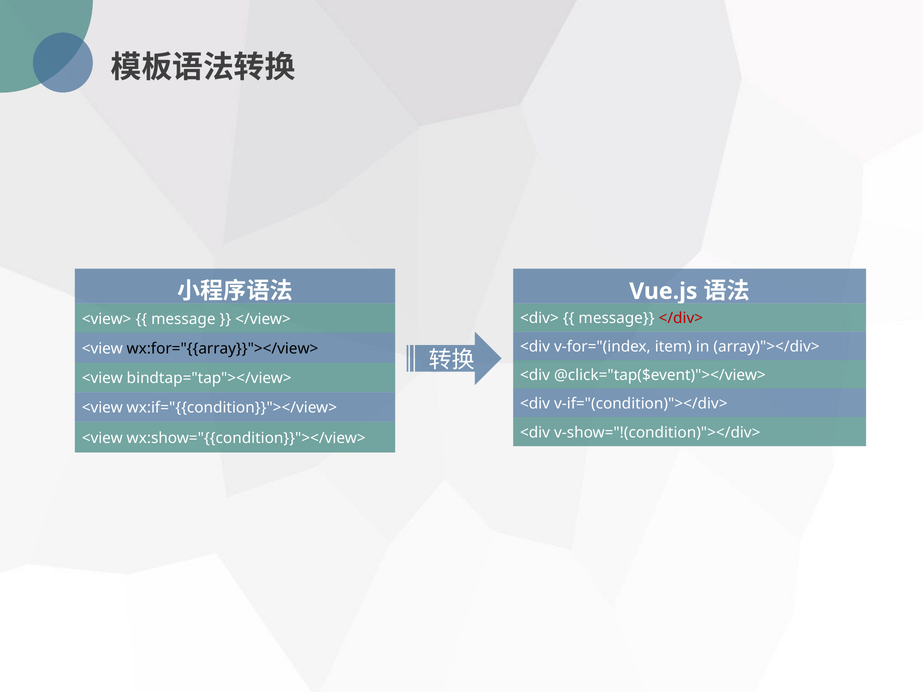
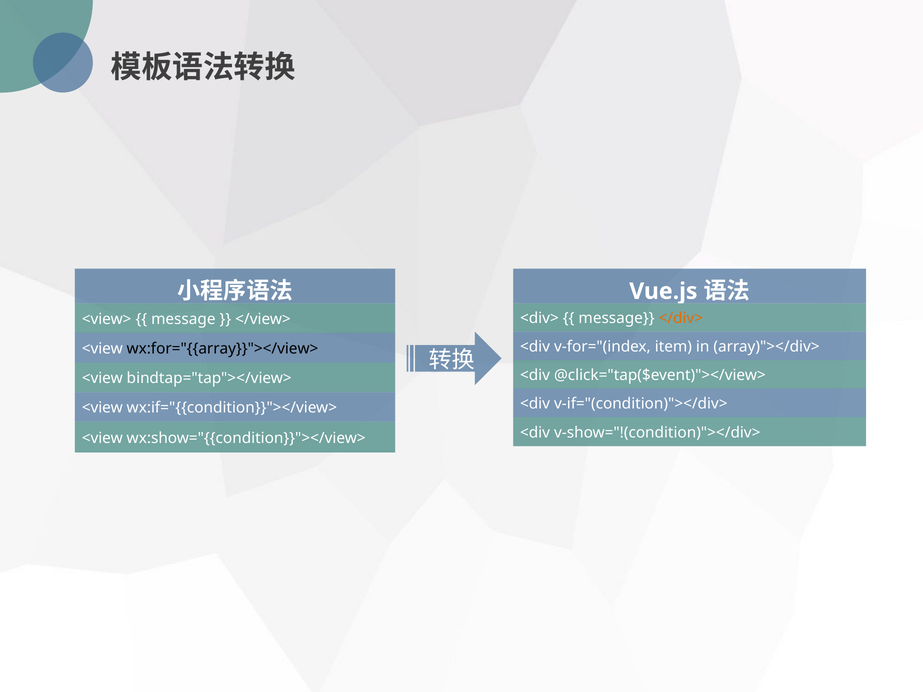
</div> colour: red -> orange (681, 318)
